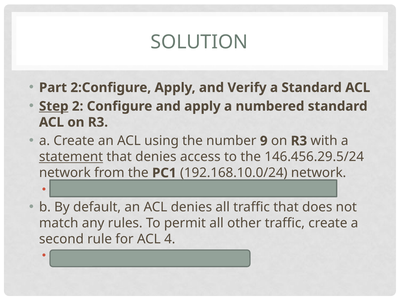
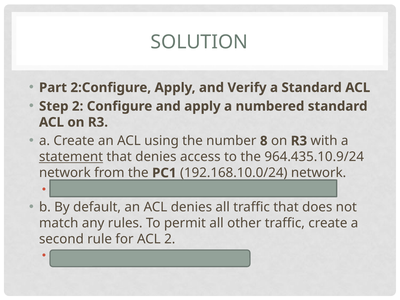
Step underline: present -> none (54, 106)
9: 9 -> 8 (264, 141)
146.456.29.5/24: 146.456.29.5/24 -> 964.435.10.9/24 (314, 157)
ACL 4: 4 -> 2 (170, 239)
